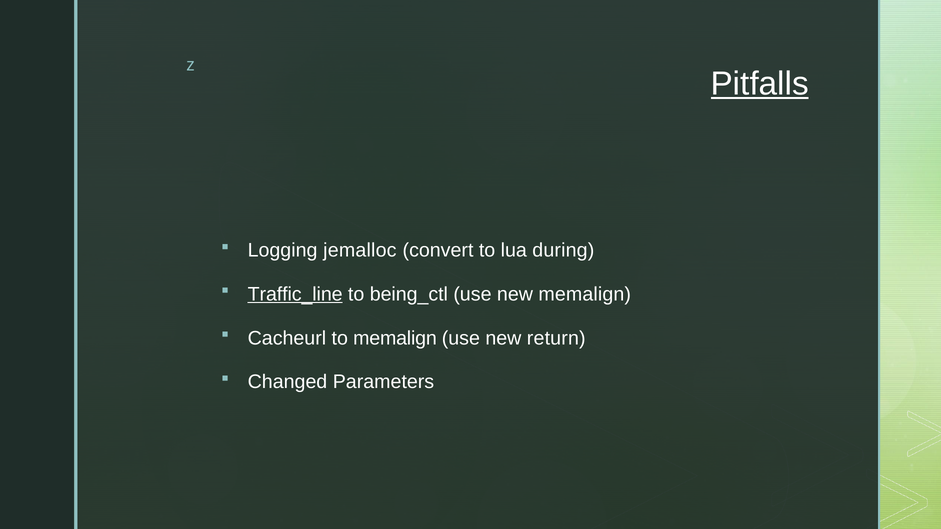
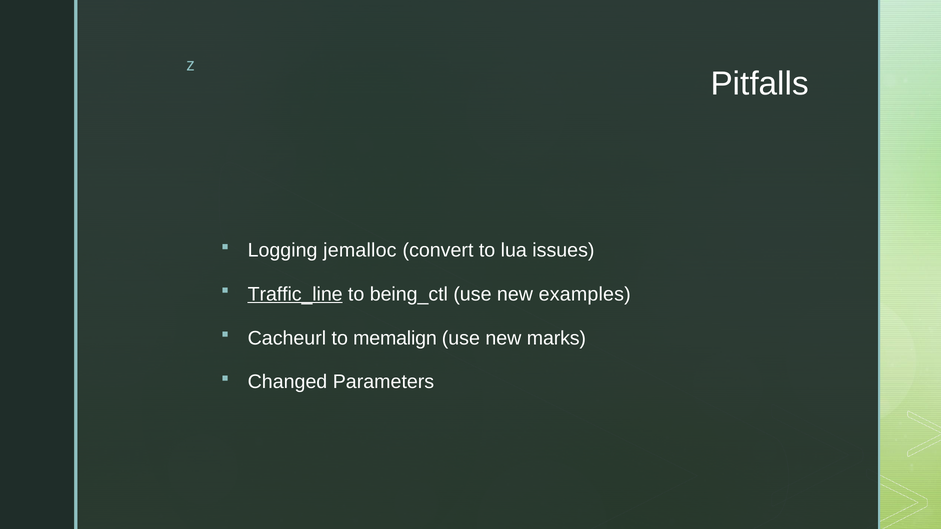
Pitfalls underline: present -> none (760, 84)
during: during -> issues (563, 250)
new memalign: memalign -> examples (585, 294)
return: return -> marks (556, 338)
